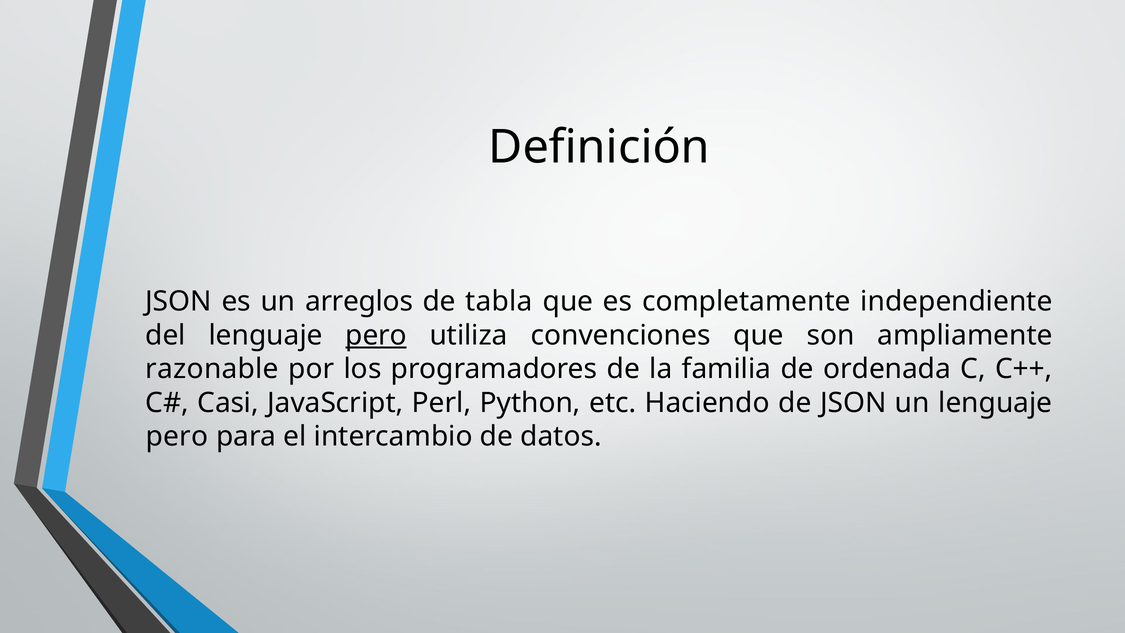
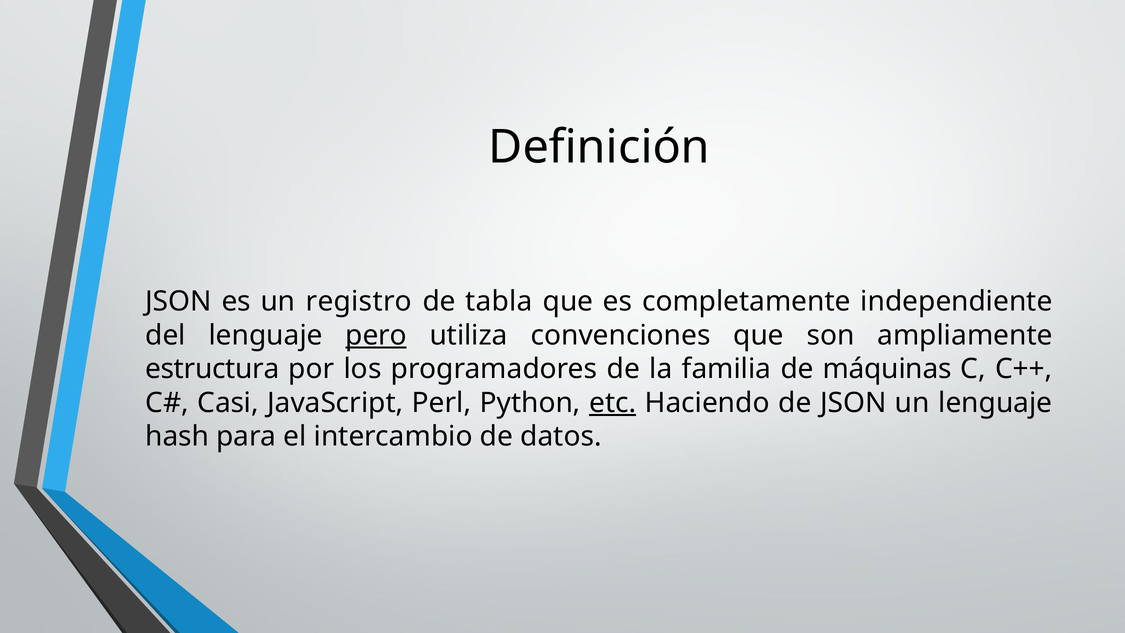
arreglos: arreglos -> registro (359, 301)
razonable: razonable -> estructura (212, 369)
ordenada: ordenada -> máquinas (887, 369)
etc underline: none -> present (613, 403)
pero: pero -> hash (177, 436)
